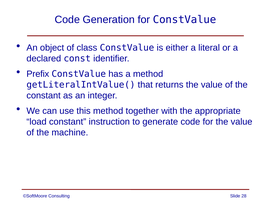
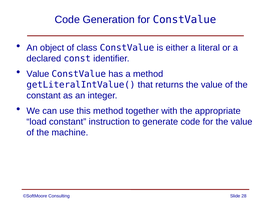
Prefix: Prefix -> Value (38, 74)
